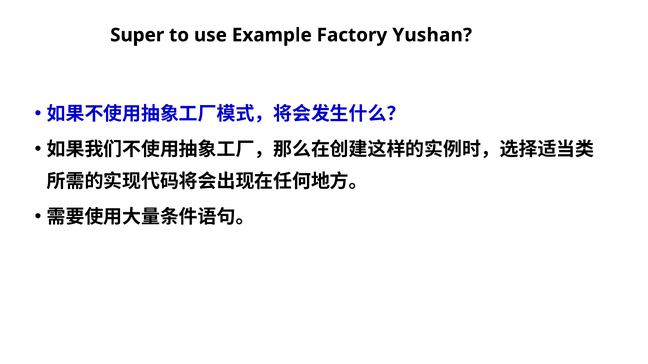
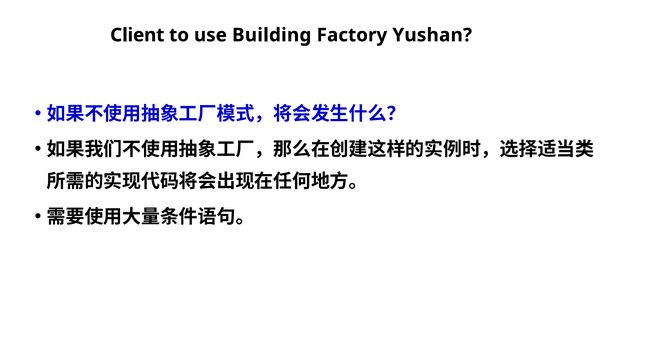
Super: Super -> Client (137, 35)
Example: Example -> Building (272, 35)
